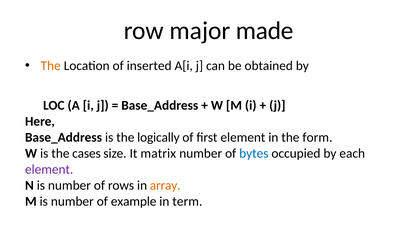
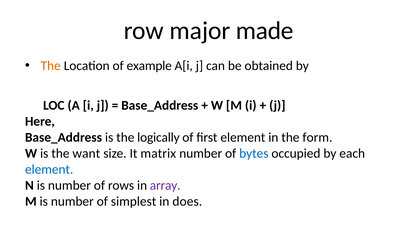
inserted: inserted -> example (149, 66)
cases: cases -> want (86, 153)
element colour: purple -> blue (49, 169)
array colour: orange -> purple (165, 185)
example: example -> simplest (134, 201)
term: term -> does (187, 201)
